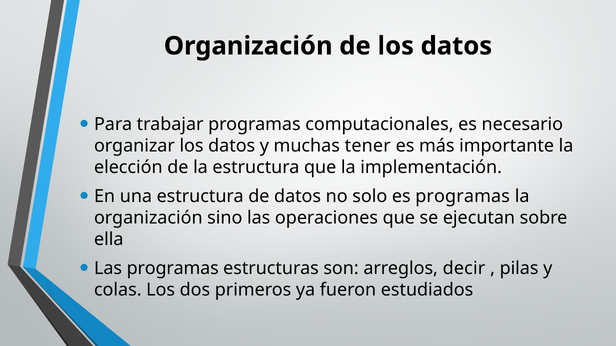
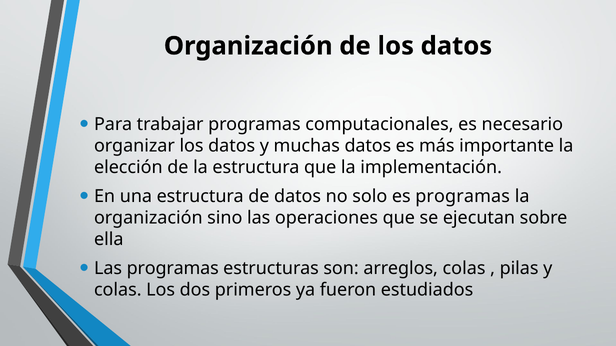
muchas tener: tener -> datos (368, 146)
arreglos decir: decir -> colas (464, 269)
